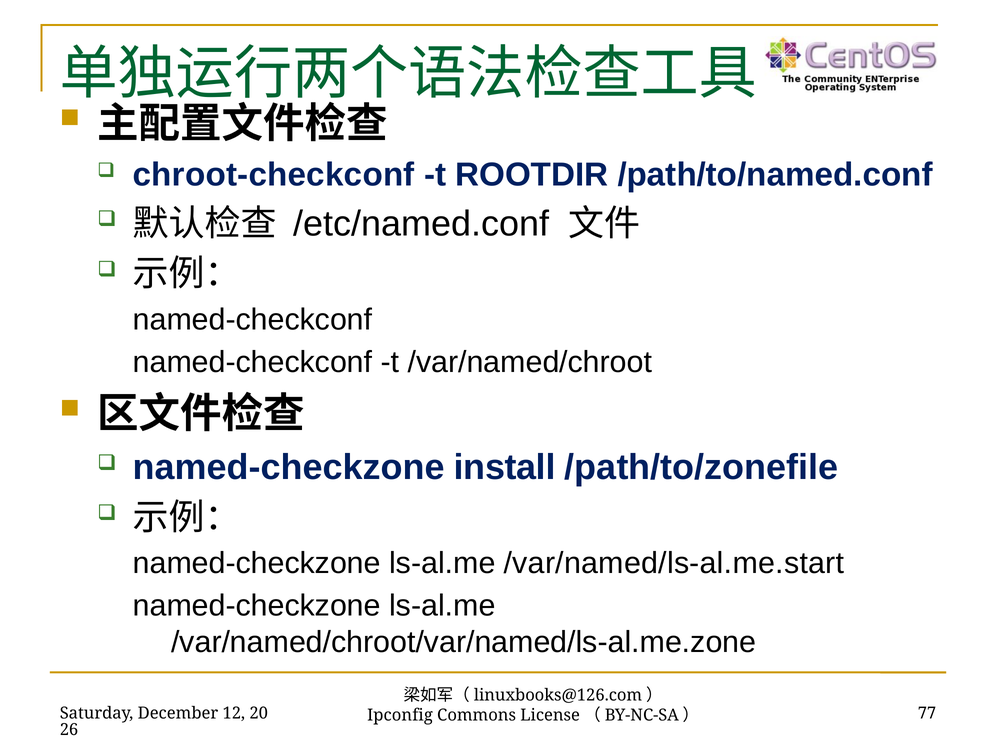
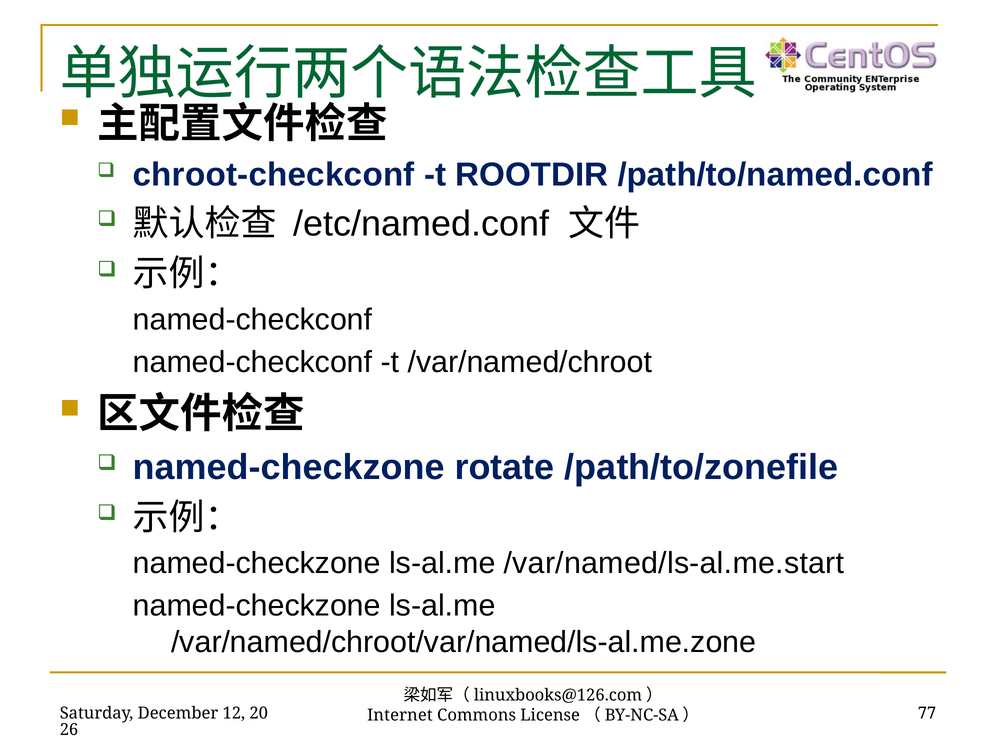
install: install -> rotate (504, 468)
Ipconfig: Ipconfig -> Internet (400, 715)
